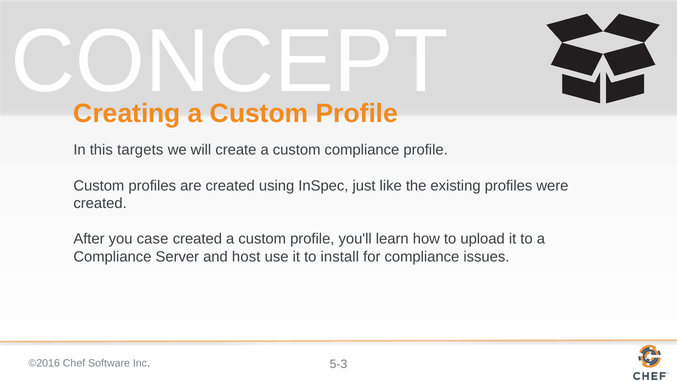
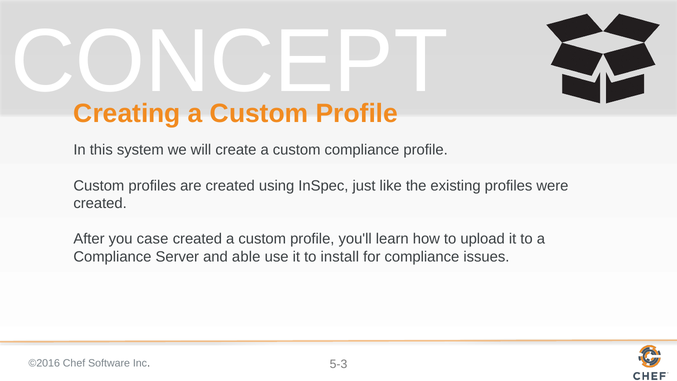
targets: targets -> system (140, 150)
host: host -> able (246, 257)
